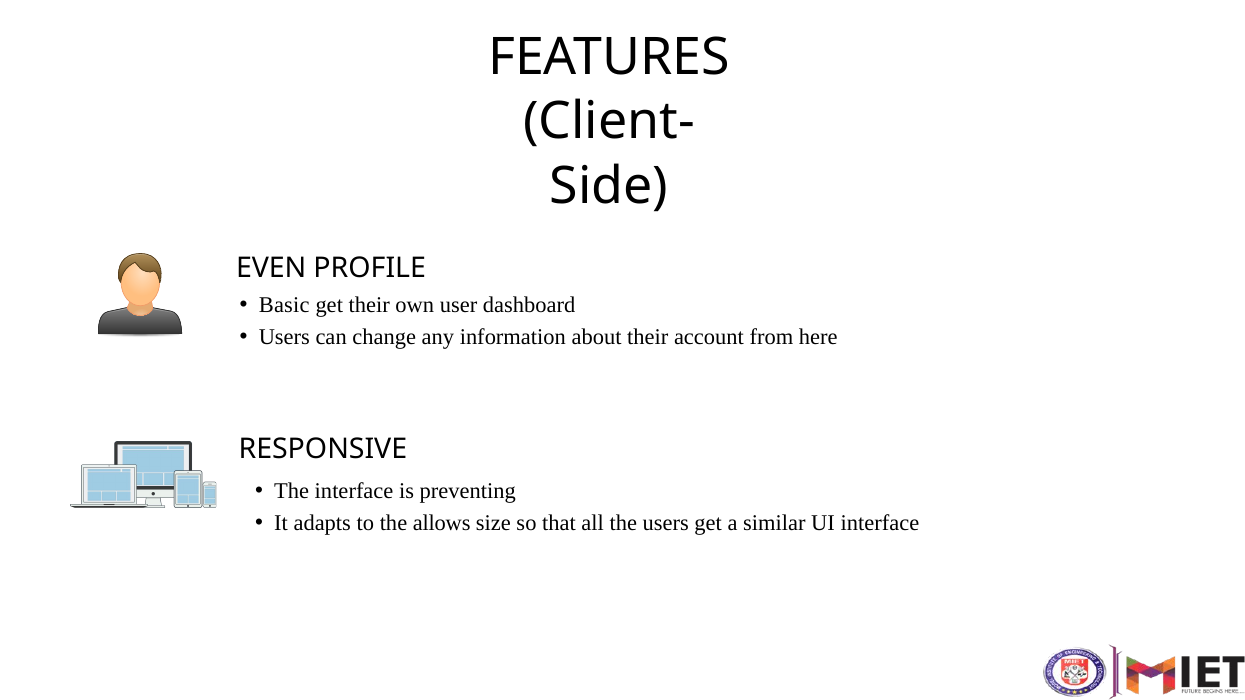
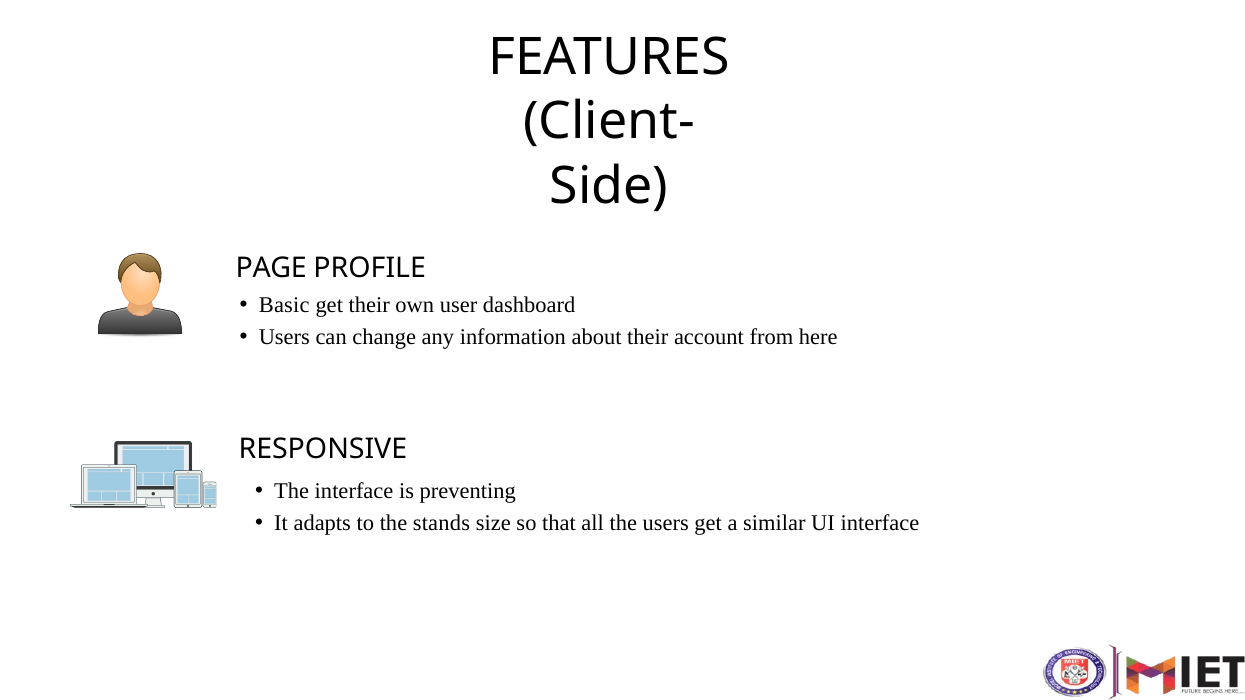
EVEN: EVEN -> PAGE (271, 269)
allows: allows -> stands (441, 523)
